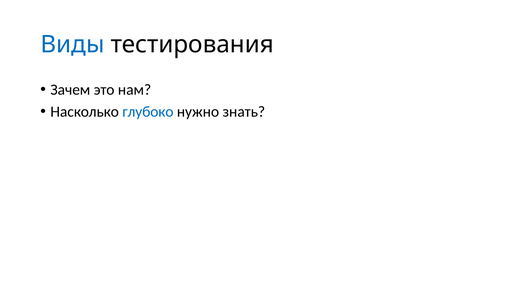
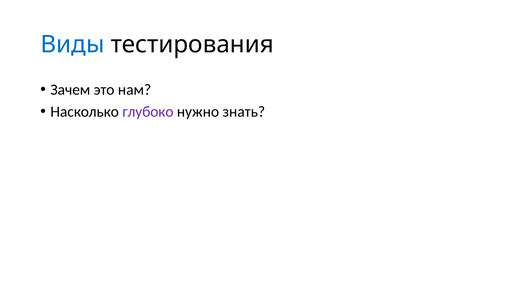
глубоко colour: blue -> purple (148, 112)
